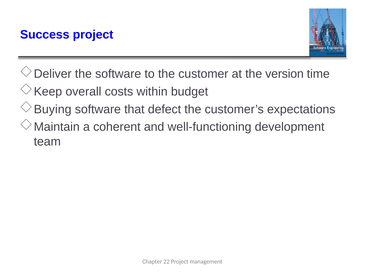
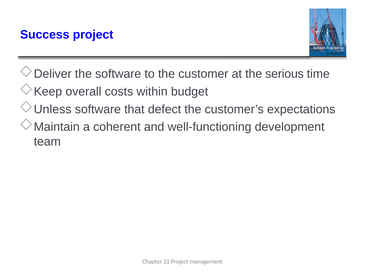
version: version -> serious (285, 74)
Buying: Buying -> Unless (53, 109)
